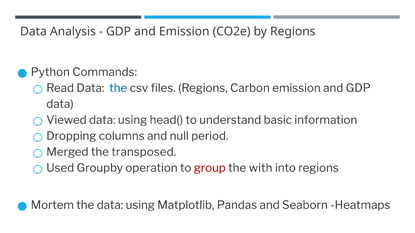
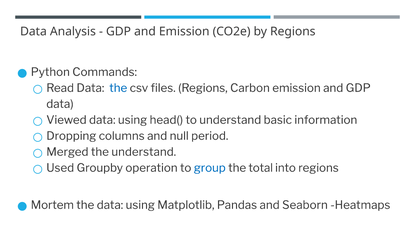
the transposed: transposed -> understand (144, 152)
group colour: red -> blue (210, 168)
with: with -> total (261, 168)
